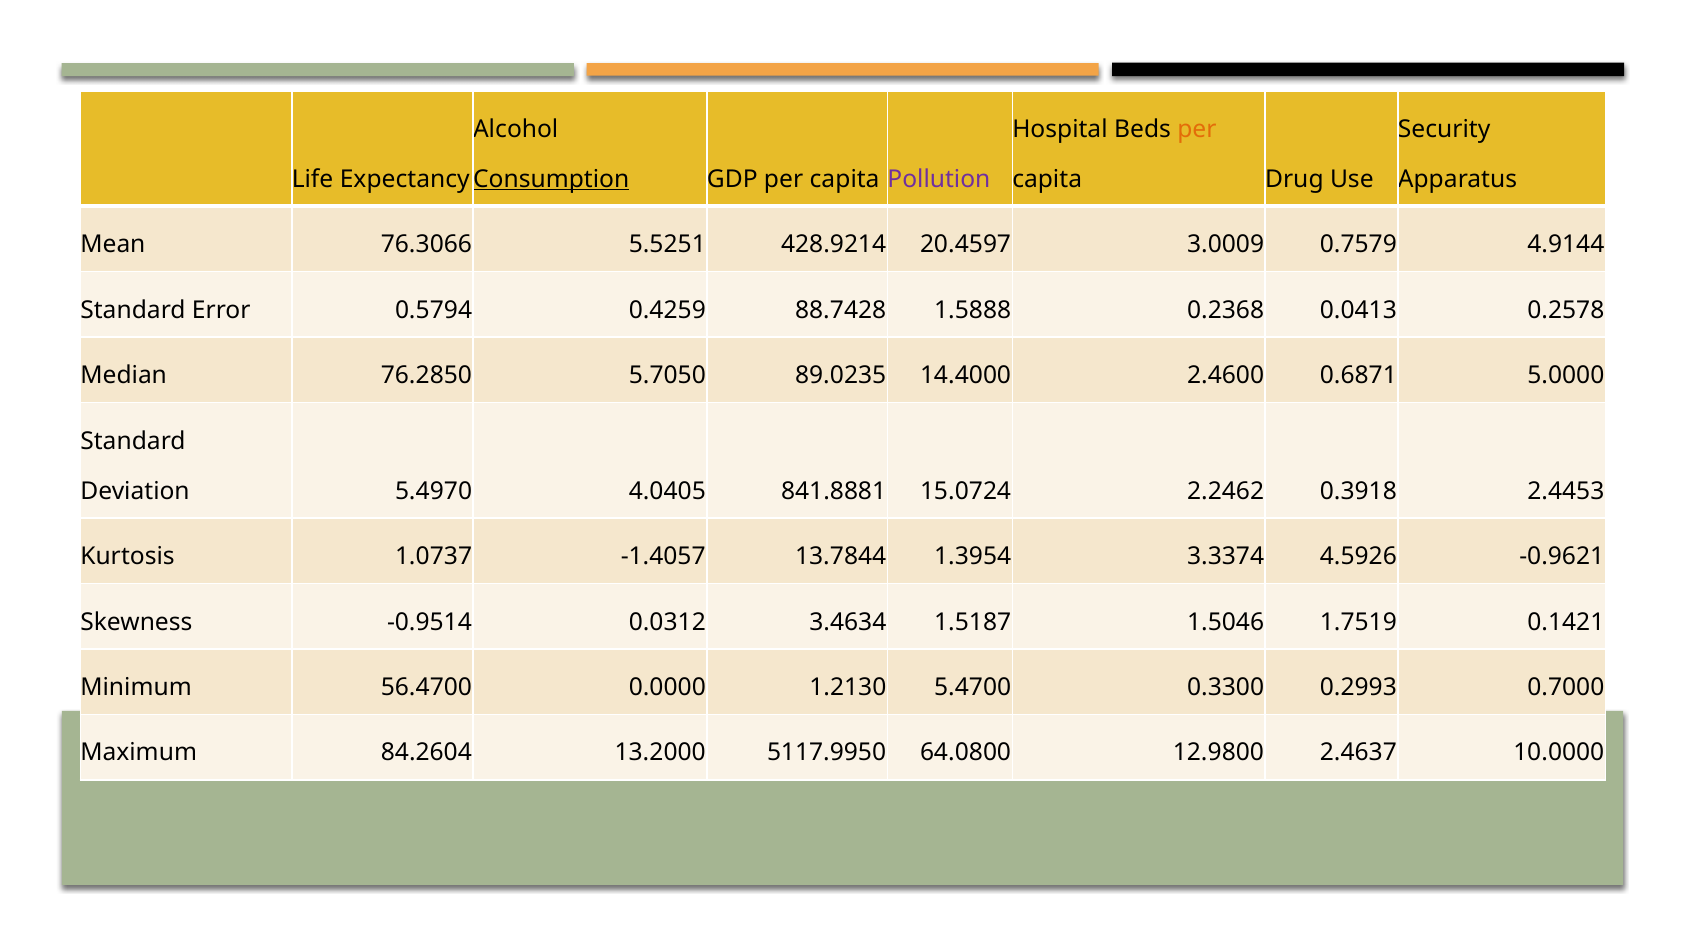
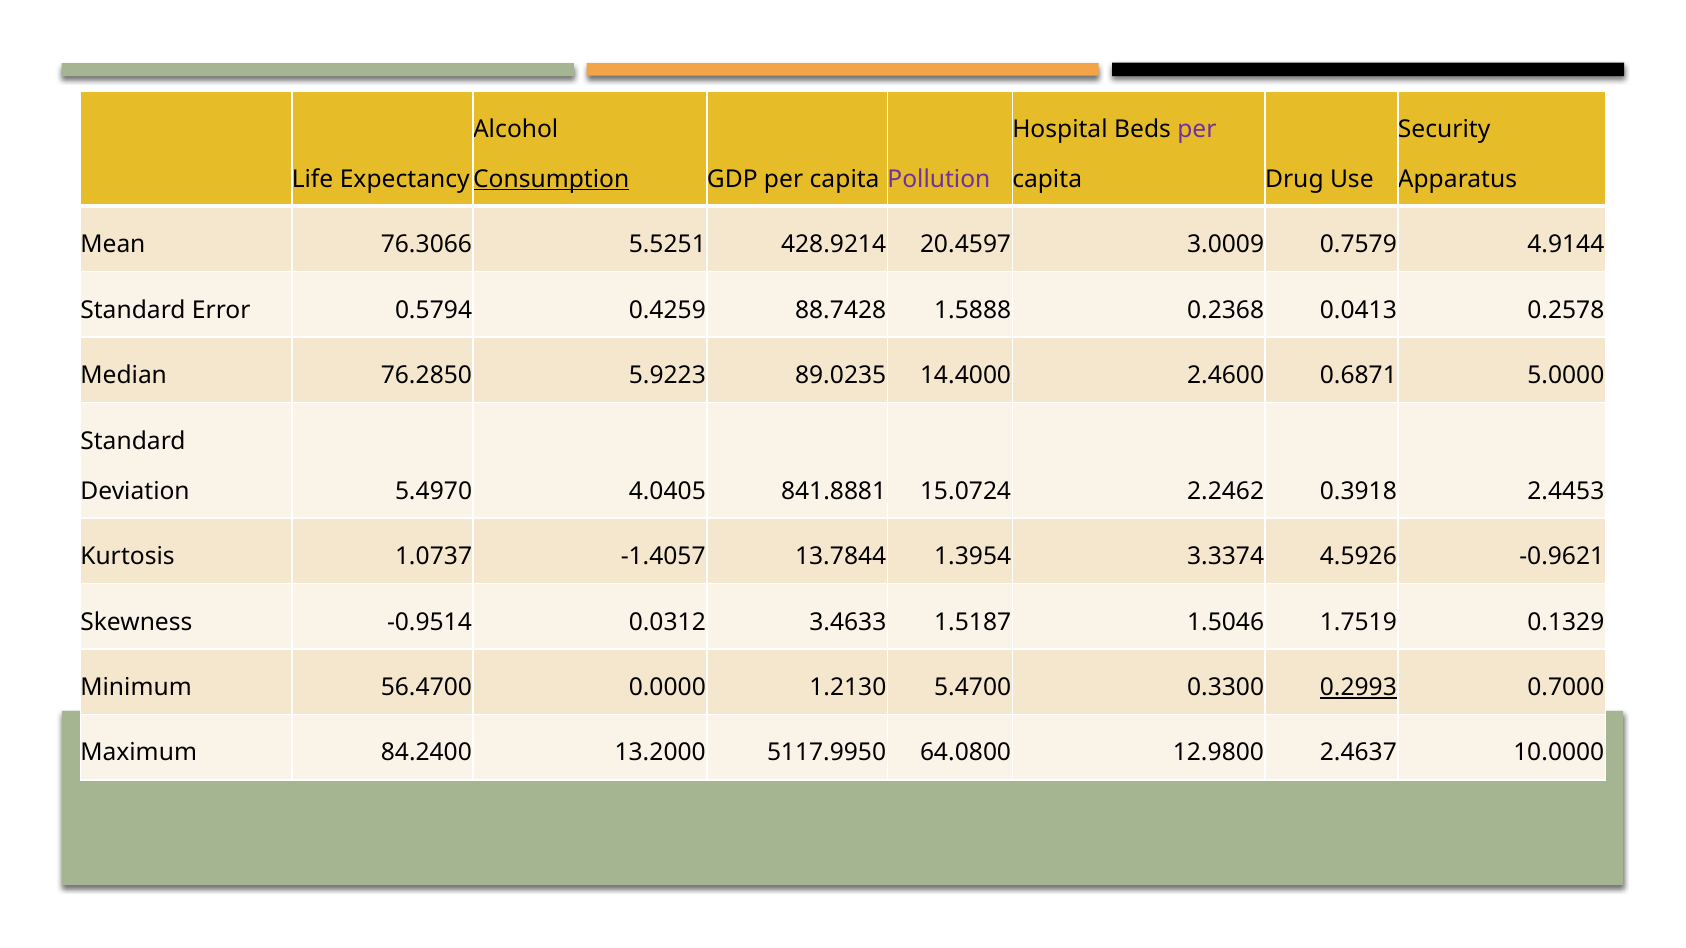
per colour: orange -> purple (1197, 129)
5.7050: 5.7050 -> 5.9223 (667, 376)
3.4634: 3.4634 -> 3.4633 (848, 622)
0.1421: 0.1421 -> 0.1329 (1566, 622)
0.2993 underline: none -> present (1358, 688)
84.2604: 84.2604 -> 84.2400 (426, 753)
